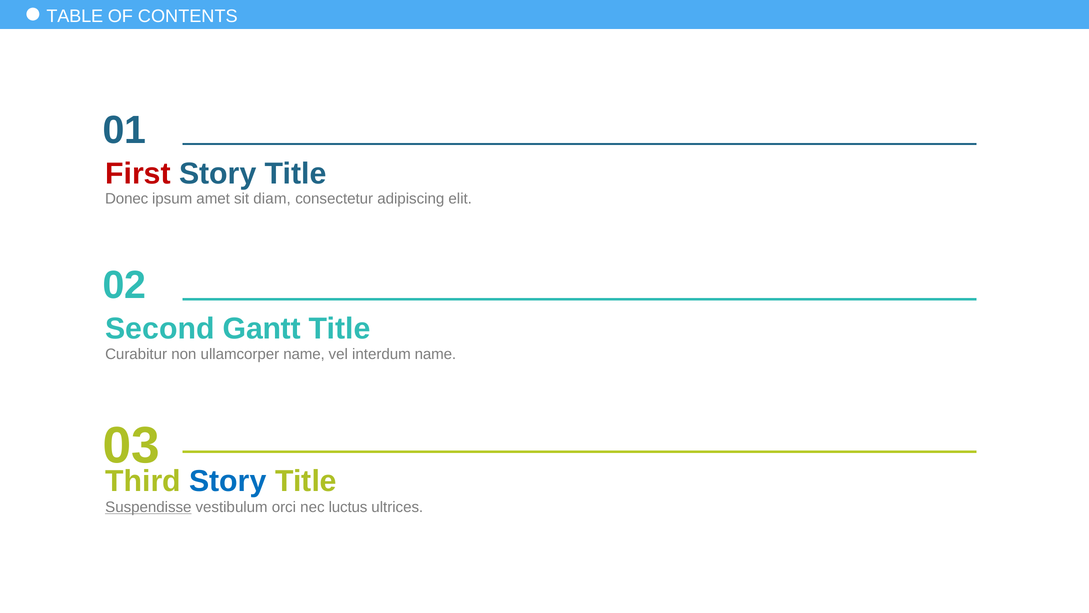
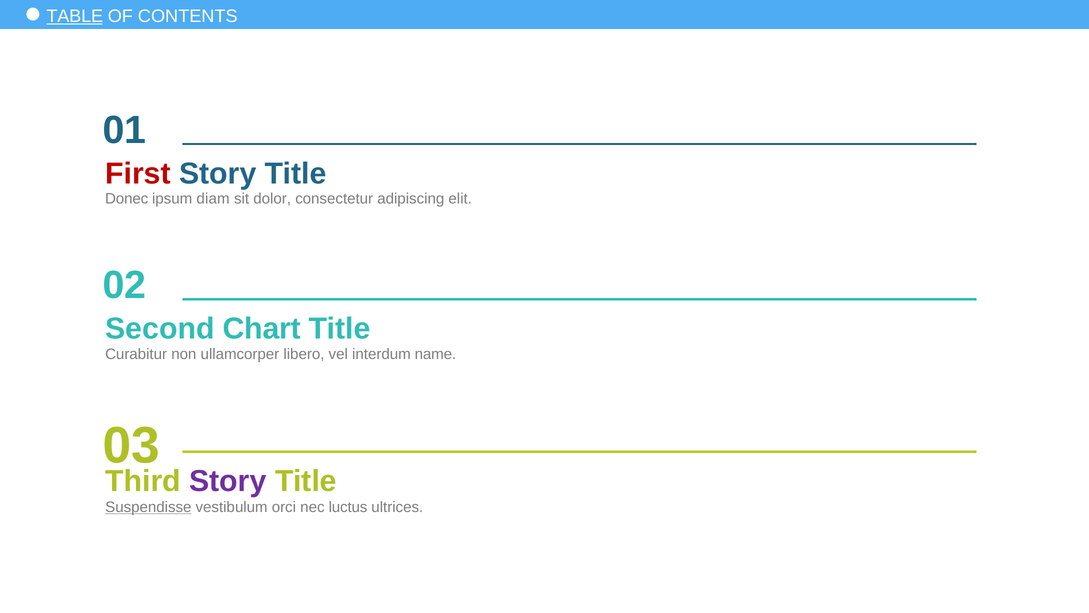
TABLE underline: none -> present (75, 16)
amet: amet -> diam (213, 198)
diam: diam -> dolor (272, 198)
Gantt: Gantt -> Chart (262, 329)
ullamcorper name: name -> libero (304, 354)
Story colour: blue -> purple (228, 481)
